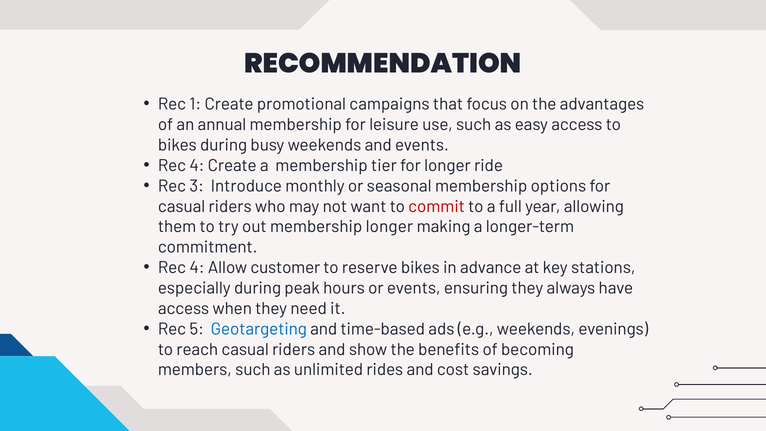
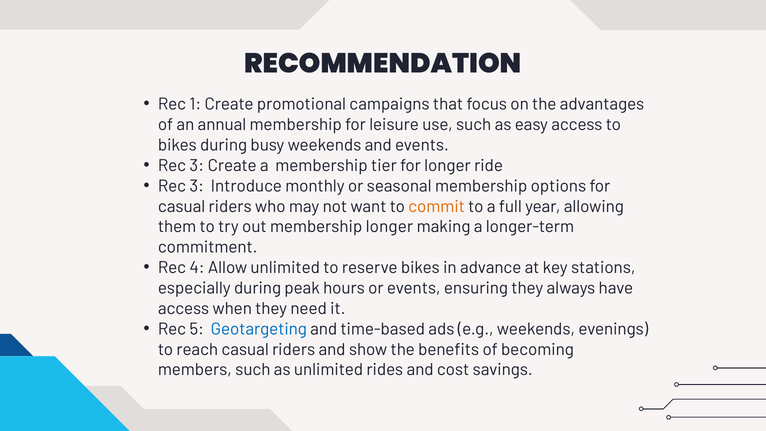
4: 4 -> 3 (197, 166)
commit colour: red -> orange (437, 206)
Allow customer: customer -> unlimited (285, 268)
